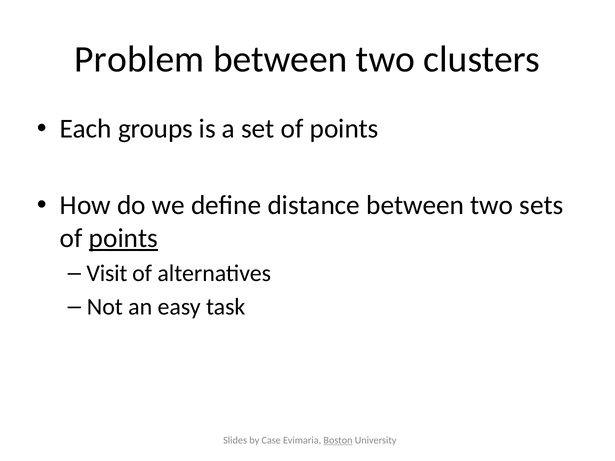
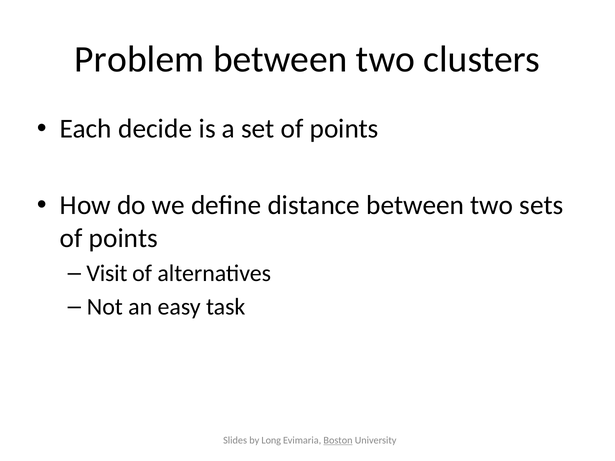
groups: groups -> decide (155, 129)
points underline: present -> none (123, 238)
Case: Case -> Long (271, 440)
